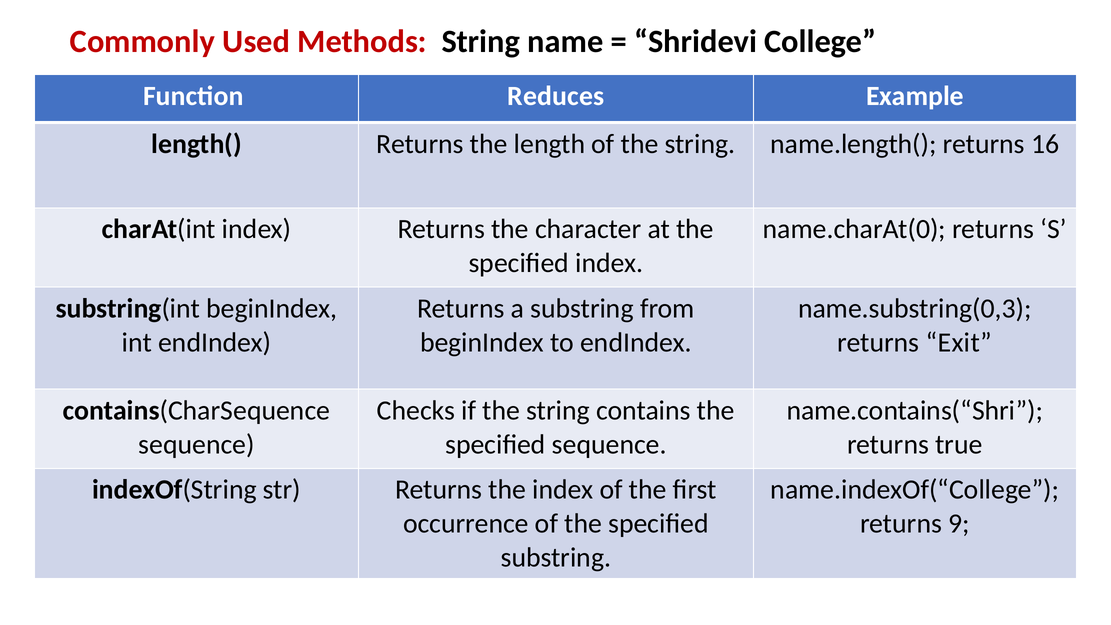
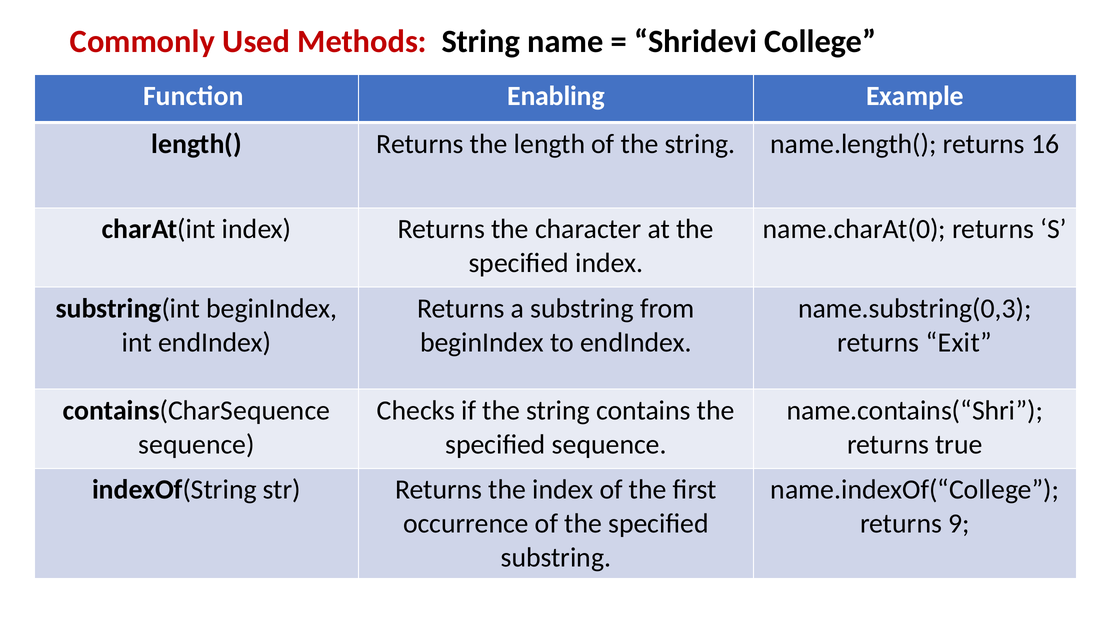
Reduces: Reduces -> Enabling (556, 96)
